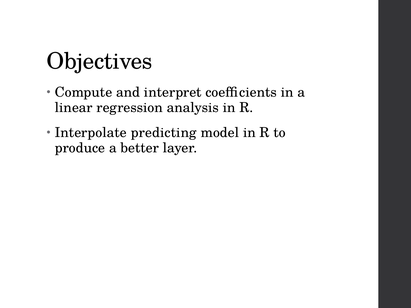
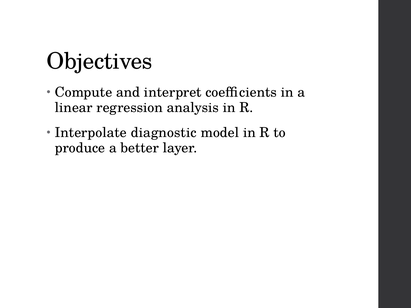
predicting: predicting -> diagnostic (164, 133)
